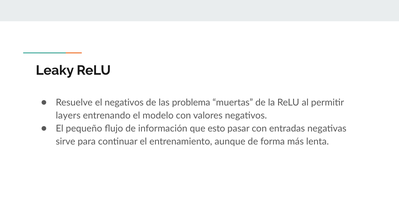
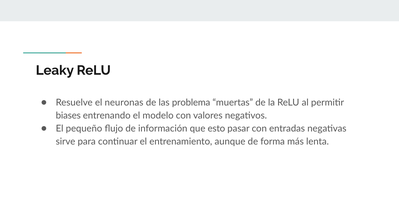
el negativos: negativos -> neuronas (124, 103)
layers: layers -> biases (68, 116)
